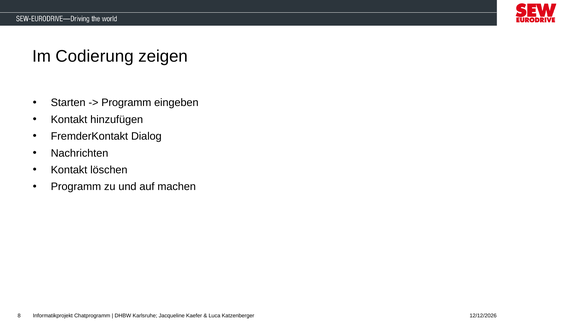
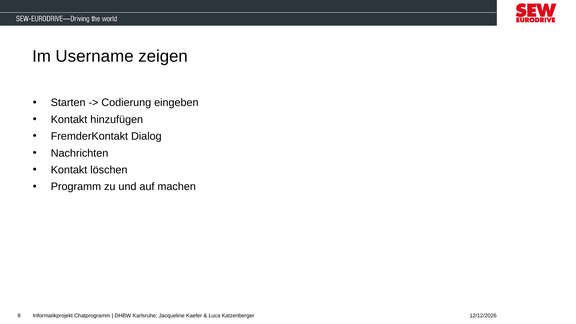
Codierung: Codierung -> Username (95, 56)
Programm: Programm -> Codierung (126, 103)
